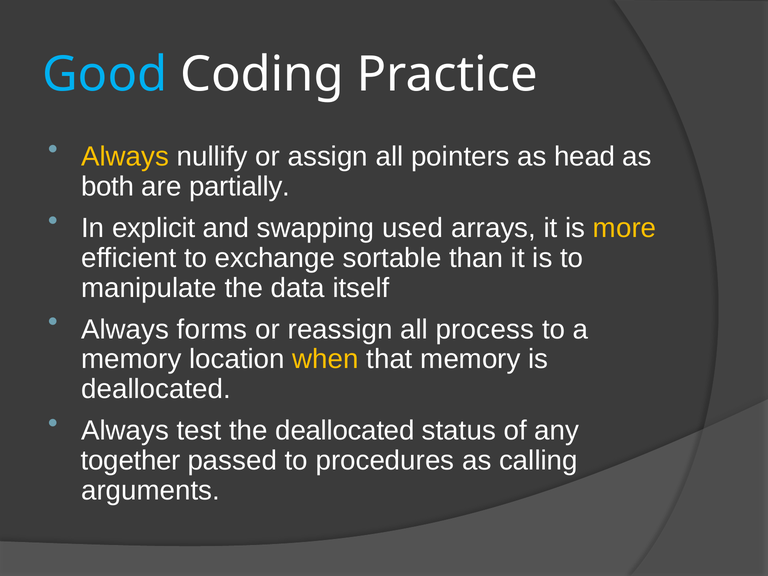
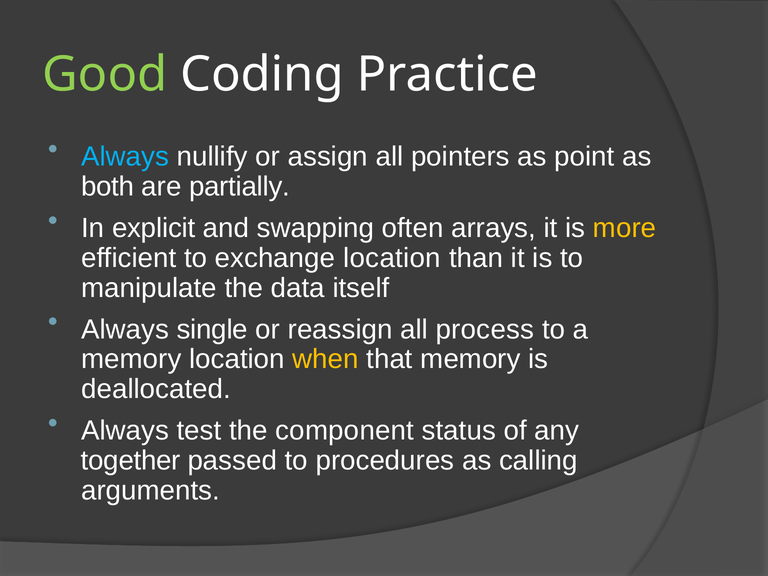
Good colour: light blue -> light green (105, 74)
Always colour: yellow -> light blue (125, 157)
head: head -> point (584, 157)
used: used -> often (413, 228)
exchange sortable: sortable -> location (392, 258)
forms: forms -> single (212, 329)
the deallocated: deallocated -> component (345, 431)
